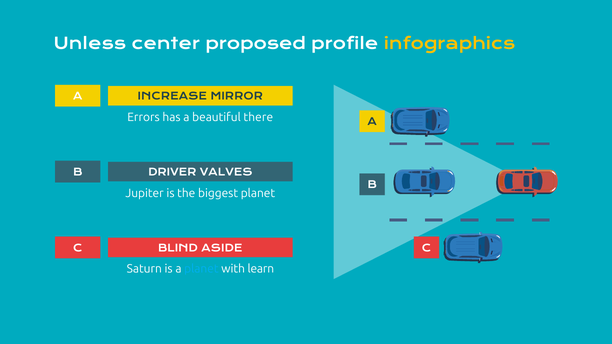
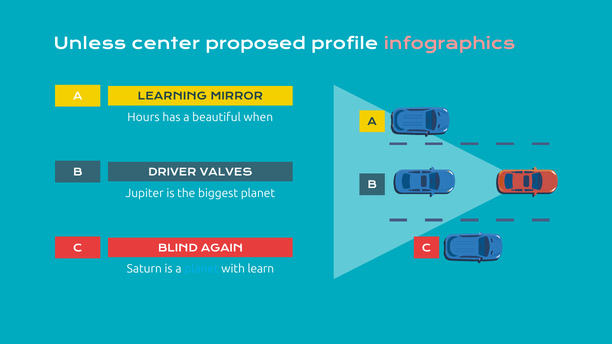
infographics colour: yellow -> pink (449, 44)
INCREASE: INCREASE -> LEARNING (172, 97)
Errors: Errors -> Hours (143, 117)
there: there -> when (258, 117)
ASIDE: ASIDE -> AGAIN (222, 248)
